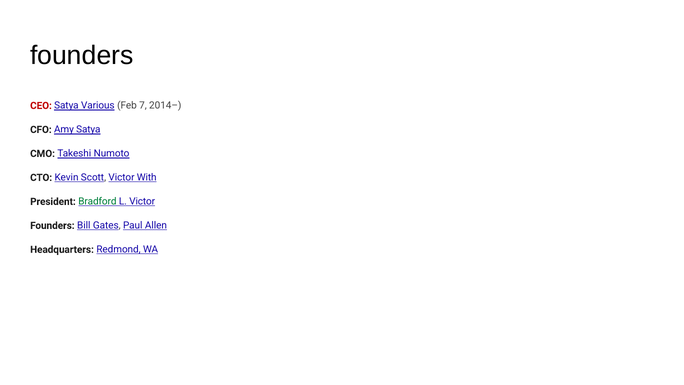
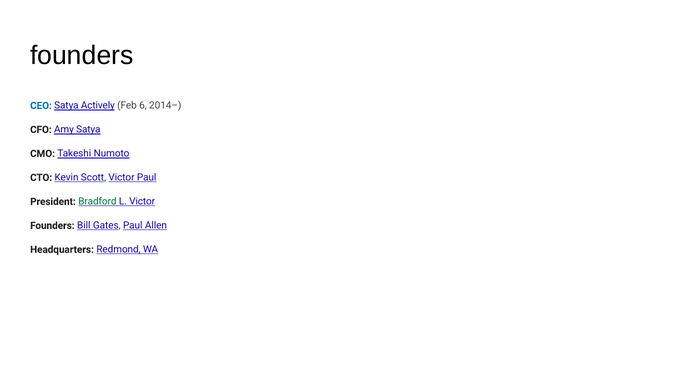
CEO colour: red -> blue (41, 106)
Various: Various -> Actively (98, 106)
7: 7 -> 6 (143, 106)
Victor With: With -> Paul (147, 178)
